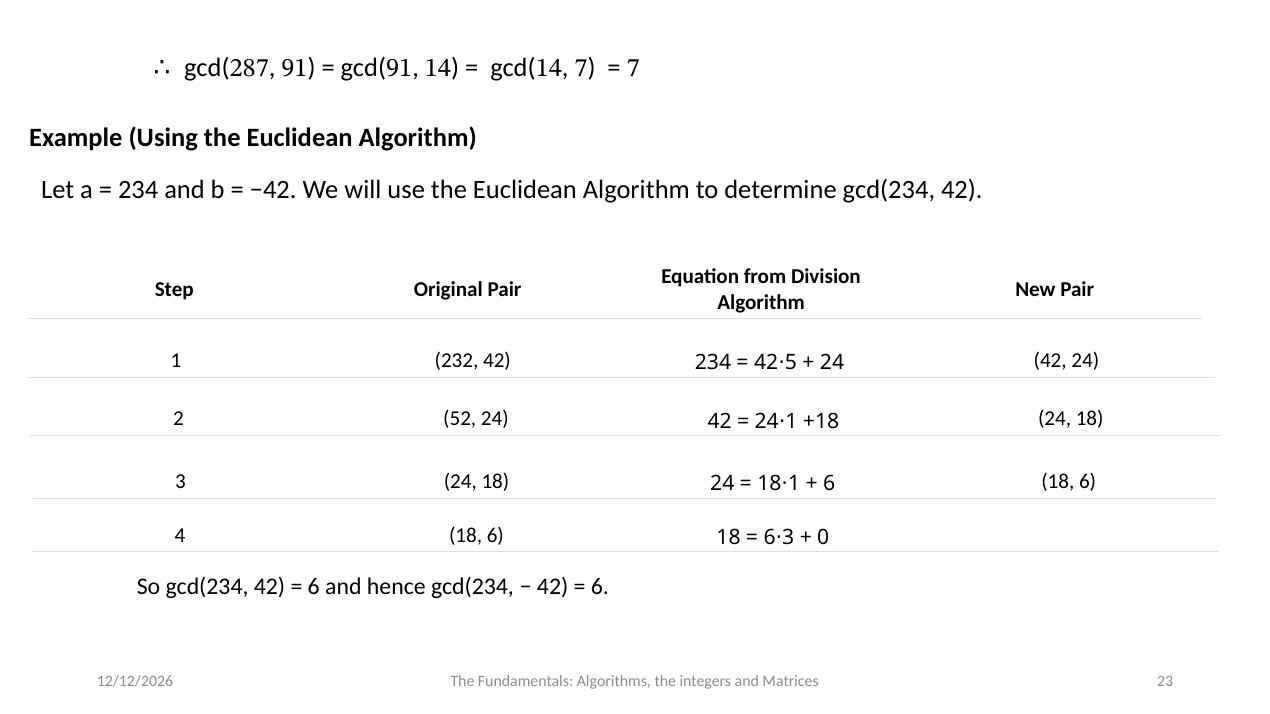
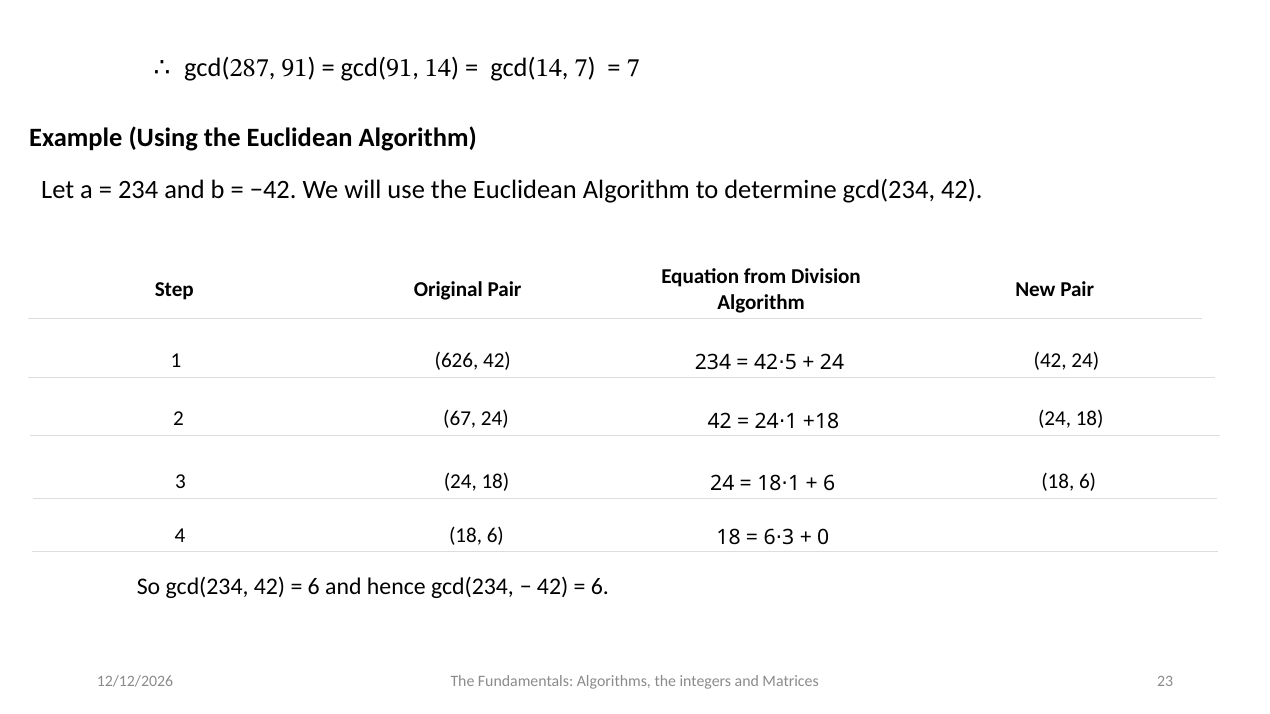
232: 232 -> 626 (457, 361)
52: 52 -> 67 (460, 419)
